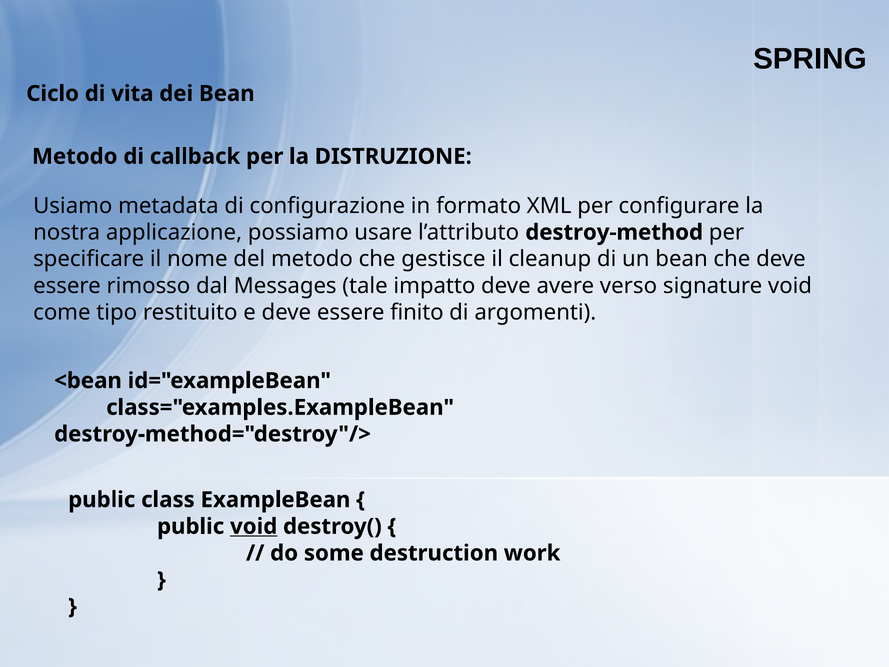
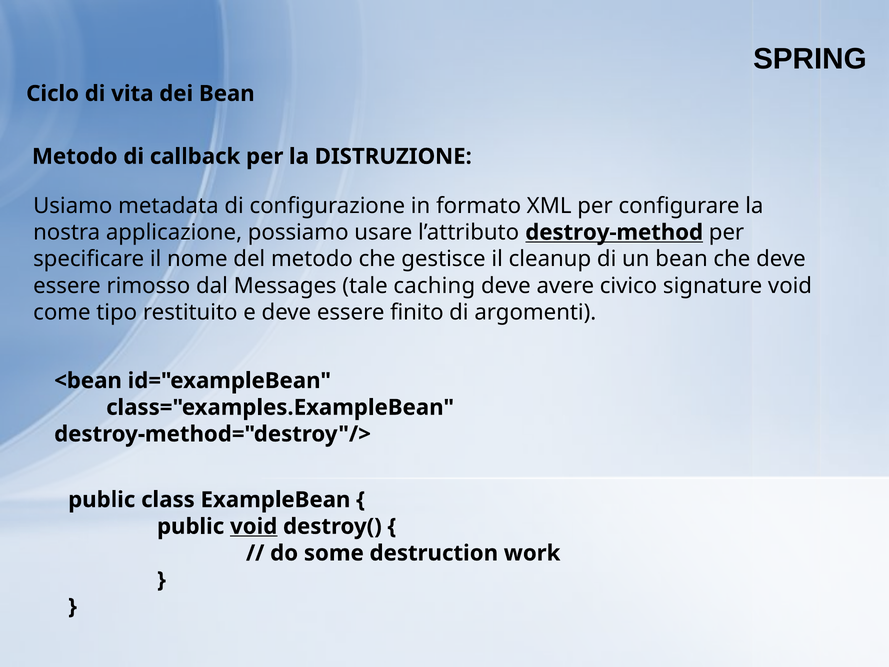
destroy-method underline: none -> present (614, 232)
impatto: impatto -> caching (434, 286)
verso: verso -> civico (628, 286)
